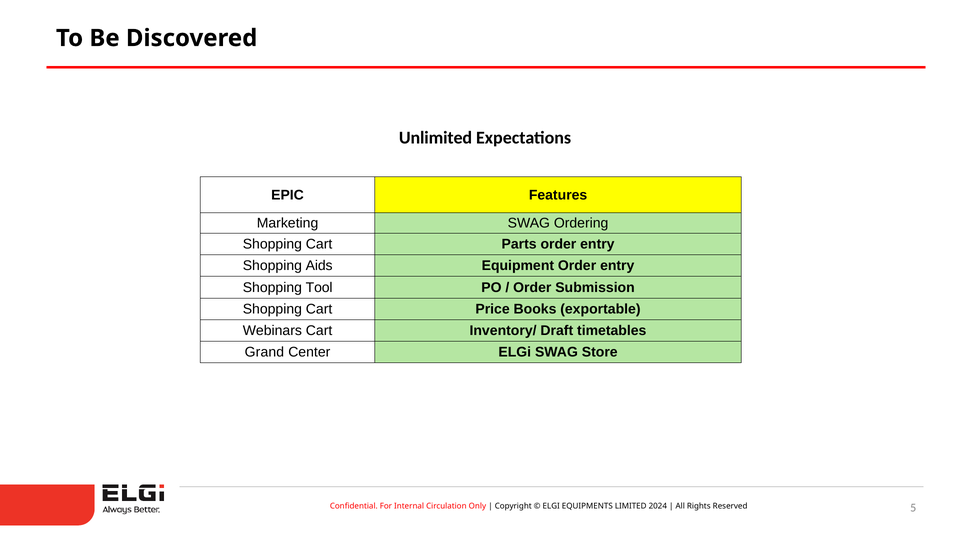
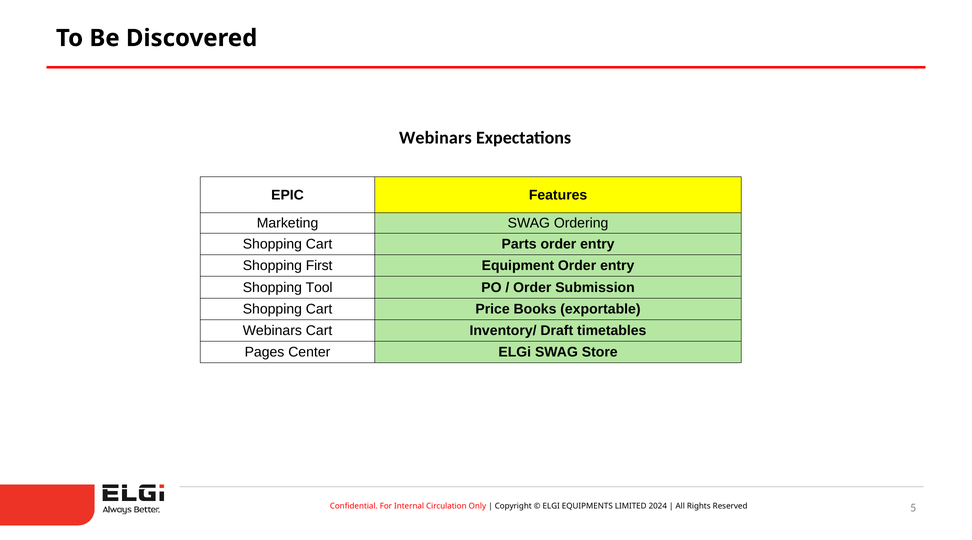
Unlimited: Unlimited -> Webinars (435, 138)
Aids: Aids -> First (319, 266)
Grand: Grand -> Pages (264, 352)
